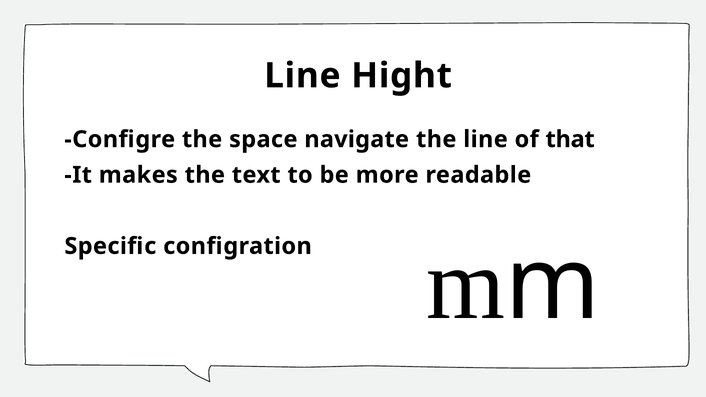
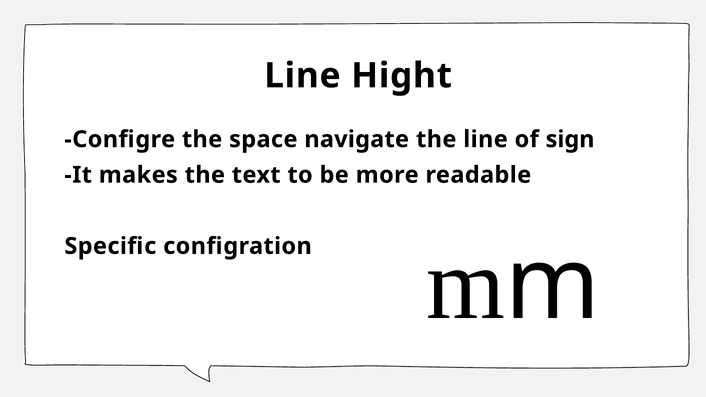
that: that -> sign (570, 139)
